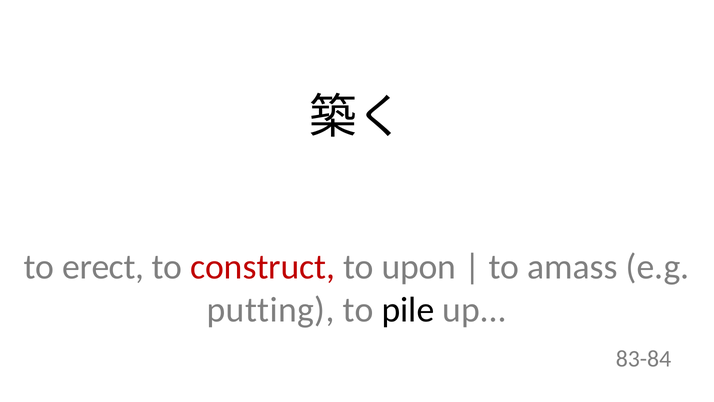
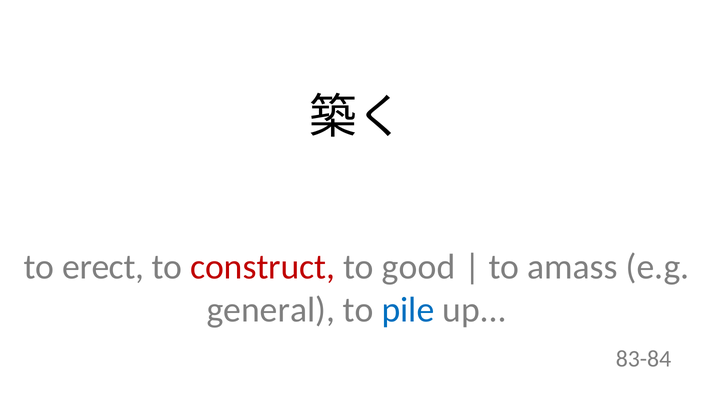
upon: upon -> good (419, 267)
putting: putting -> general (271, 309)
pile colour: black -> blue (408, 309)
